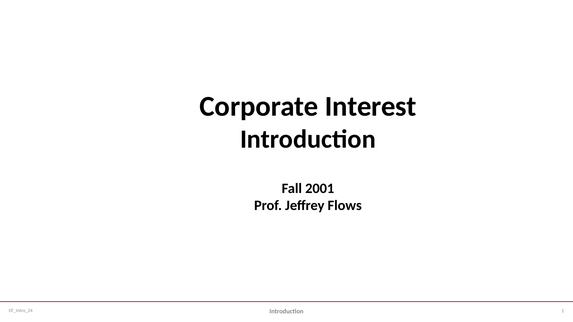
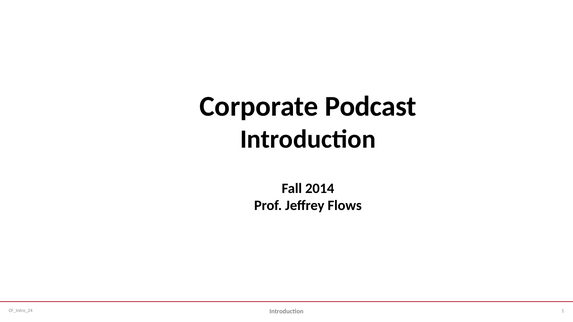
Interest: Interest -> Podcast (371, 107)
2001: 2001 -> 2014 (320, 189)
